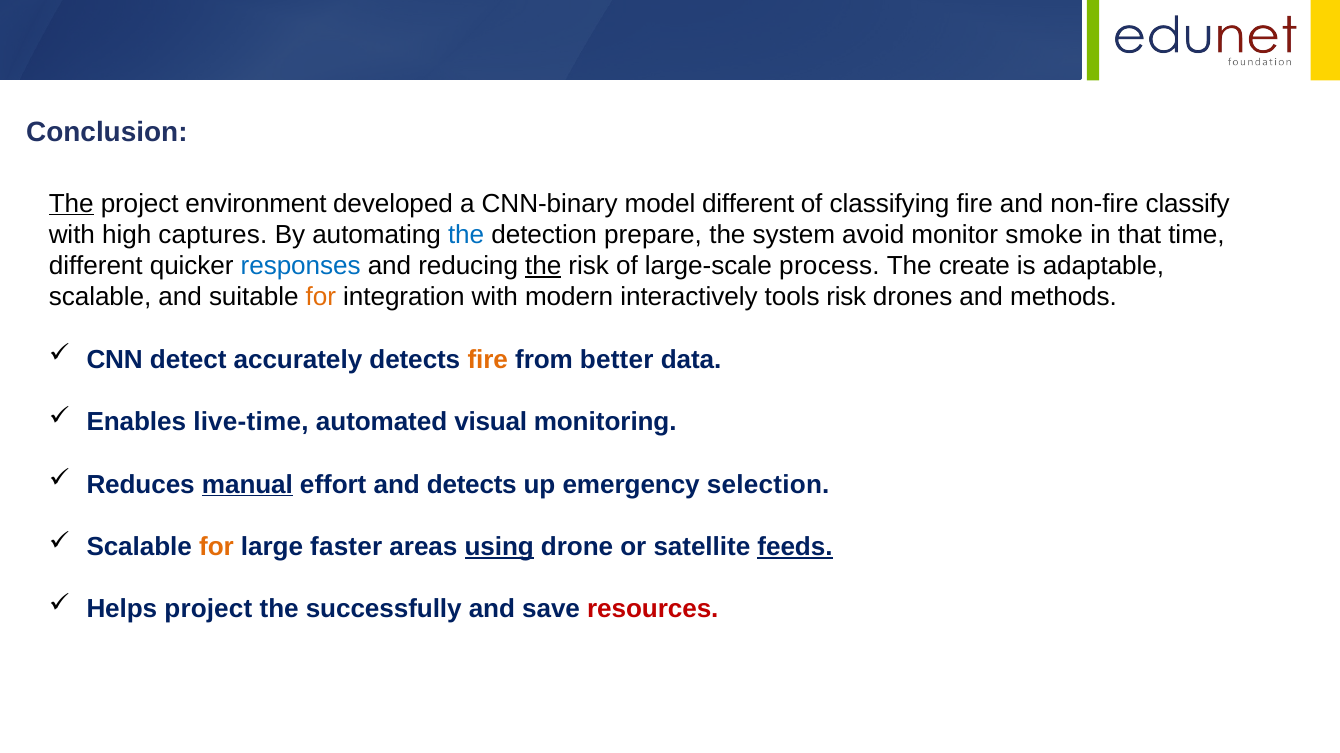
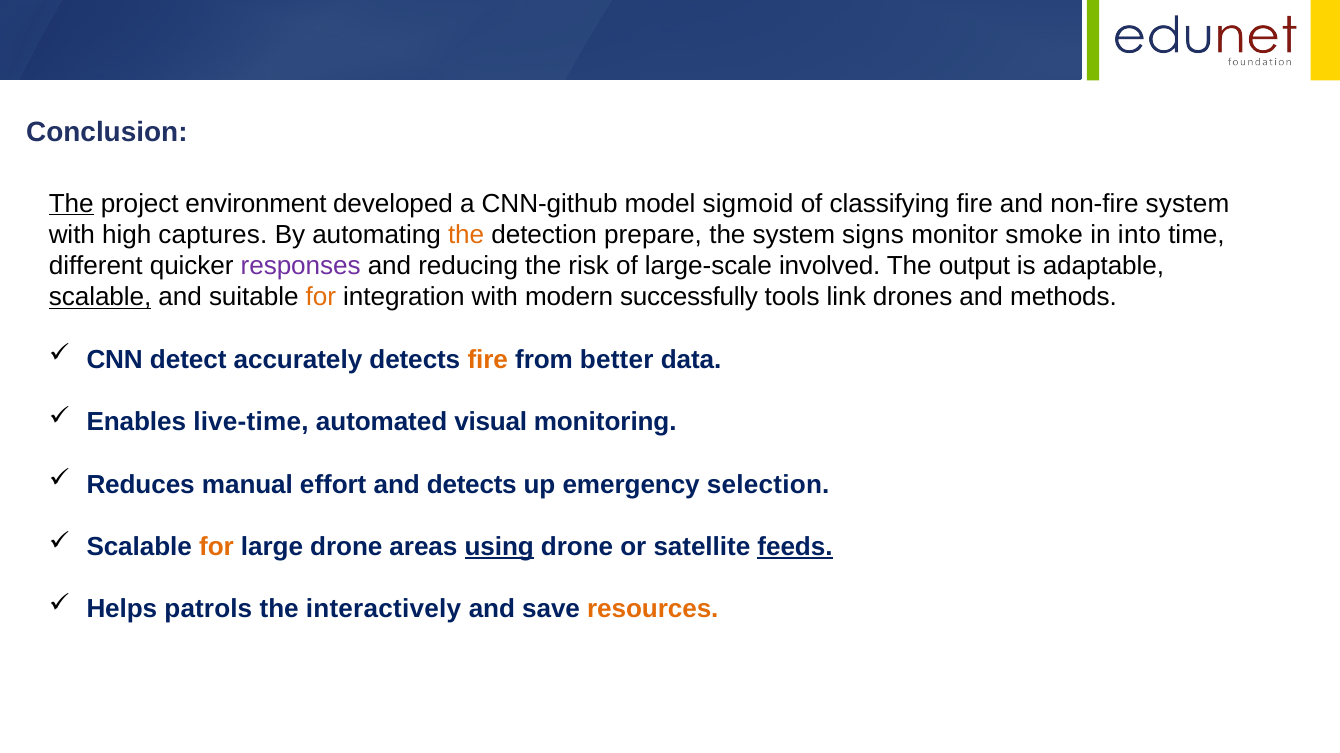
CNN-binary: CNN-binary -> CNN-github (550, 204)
model different: different -> sigmoid (748, 204)
non-fire classify: classify -> system (1188, 204)
the colour: blue -> orange (466, 235)
avoid: avoid -> signs (873, 235)
that: that -> into (1139, 235)
responses colour: blue -> purple (301, 266)
the underline: present -> none (543, 266)
process: process -> involved (830, 266)
create: create -> output (974, 266)
scalable underline: none -> present (100, 297)
interactively: interactively -> successfully (689, 297)
tools risk: risk -> link (846, 297)
manual underline: present -> none (247, 485)
large faster: faster -> drone (346, 547)
Helps project: project -> patrols (208, 610)
successfully: successfully -> interactively (384, 610)
resources colour: red -> orange (653, 610)
